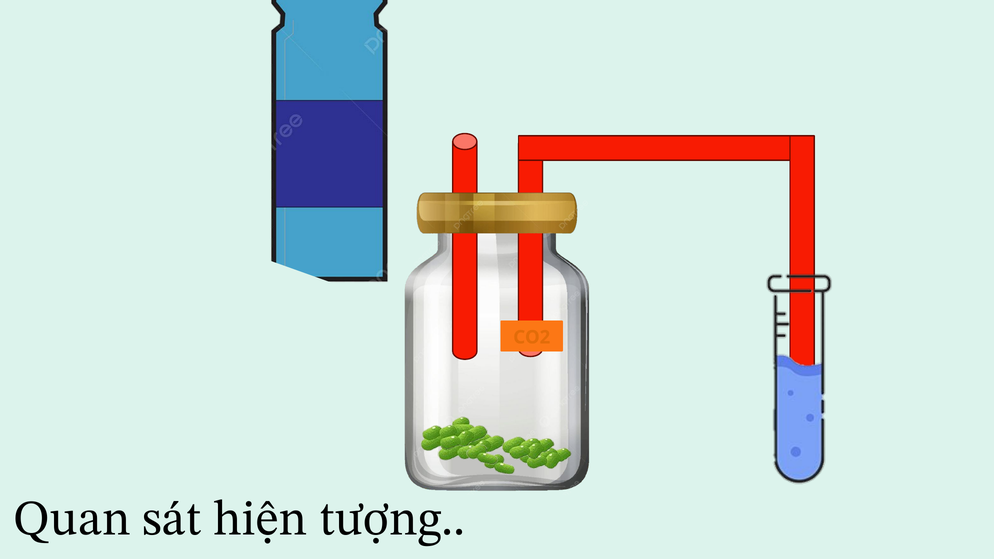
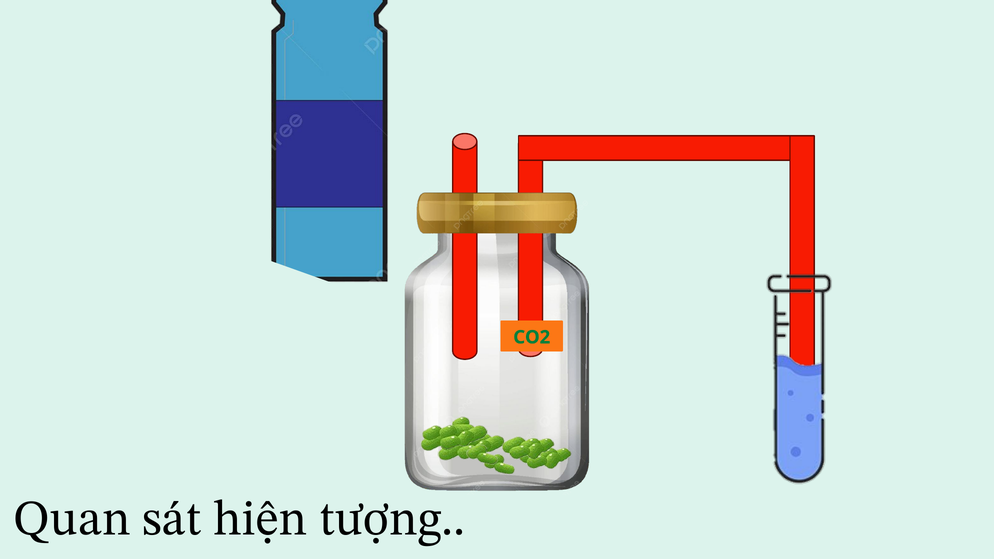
CO2 colour: orange -> green (532, 337)
